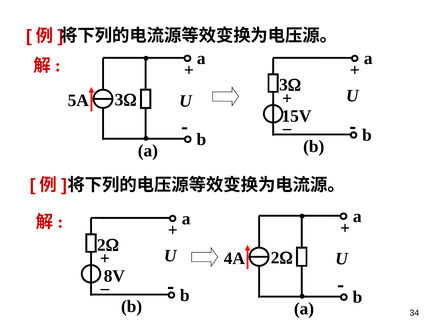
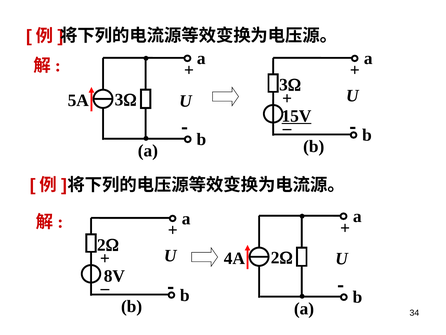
15V underline: none -> present (296, 116)
